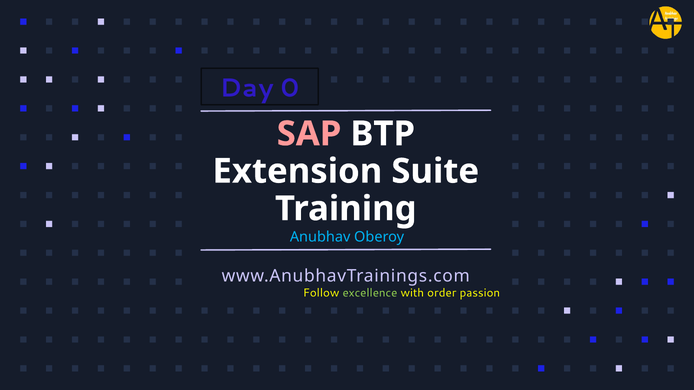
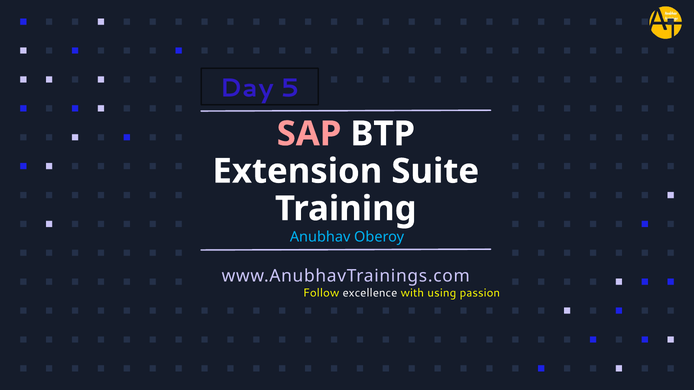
0: 0 -> 5 (290, 88)
excellence colour: light green -> white (370, 293)
order: order -> using (442, 293)
